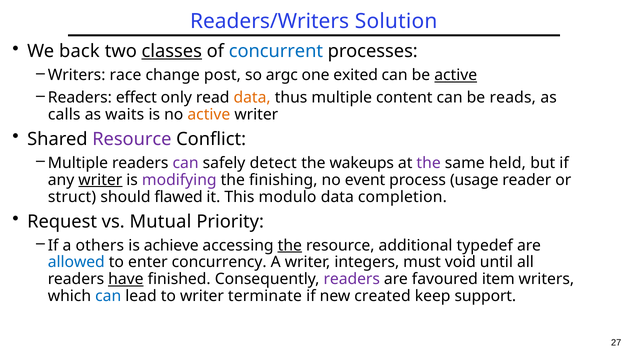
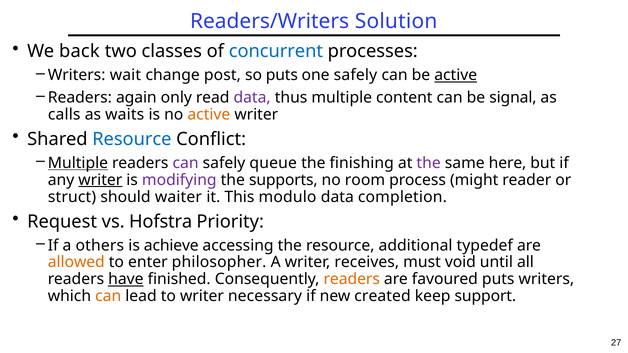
classes underline: present -> none (172, 51)
race: race -> wait (125, 75)
so argc: argc -> puts (282, 75)
one exited: exited -> safely (355, 75)
effect: effect -> again (136, 98)
data colour: orange -> purple (252, 98)
reads: reads -> signal (513, 98)
Resource colour: purple -> blue (132, 139)
Multiple underline: none -> present (78, 163)
detect: detect -> queue (273, 163)
wakeups: wakeups -> finishing (362, 163)
held: held -> here (508, 163)
finishing: finishing -> supports (283, 180)
event: event -> room (365, 180)
usage: usage -> might (474, 180)
flawed: flawed -> waiter (178, 197)
Mutual: Mutual -> Hofstra (161, 222)
the underline: present -> none (290, 246)
allowed colour: blue -> orange (76, 262)
concurrency: concurrency -> philosopher (219, 262)
integers: integers -> receives (367, 262)
readers colour: purple -> orange (352, 279)
favoured item: item -> puts (498, 279)
can colour: blue -> orange (108, 296)
terminate: terminate -> necessary (265, 296)
